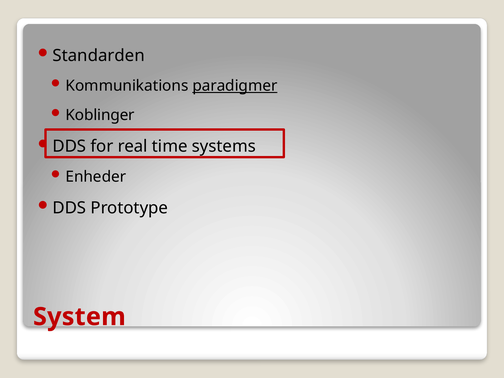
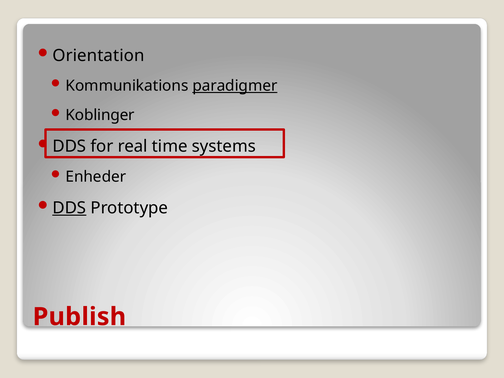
Standarden: Standarden -> Orientation (99, 56)
DDS underline: none -> present (69, 208)
System: System -> Publish (79, 317)
